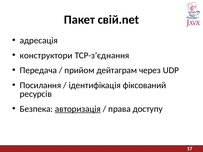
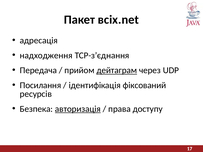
свій.net: свій.net -> всіх.net (118, 20)
конструктори: конструктори -> надходження (46, 55)
дейтаграм underline: none -> present (117, 70)
